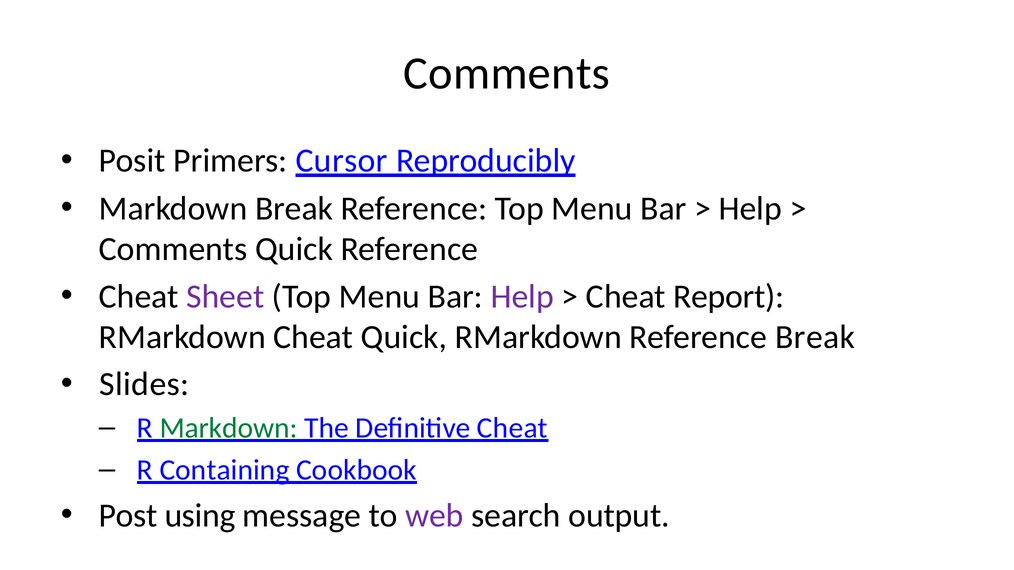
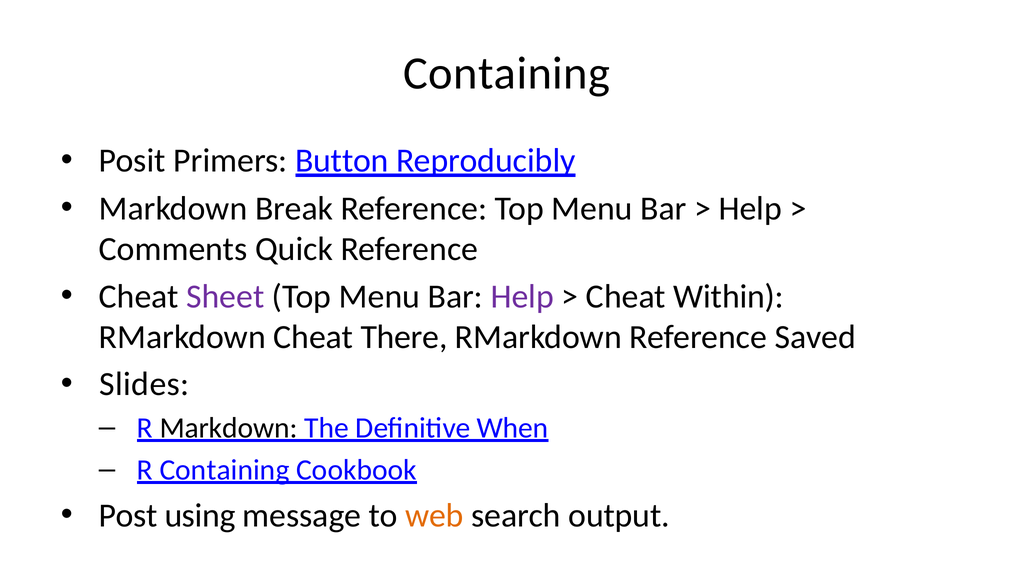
Comments: Comments -> Containing (507, 74)
Cursor: Cursor -> Button (342, 161)
Report: Report -> Within (729, 297)
Cheat Quick: Quick -> There (404, 337)
Reference Break: Break -> Saved (815, 337)
Markdown colour: green -> black (229, 428)
Definitive Cheat: Cheat -> When (513, 428)
web colour: purple -> orange (434, 516)
